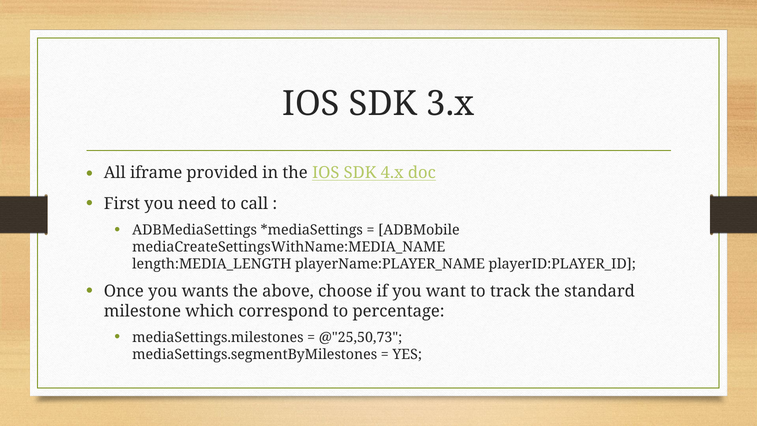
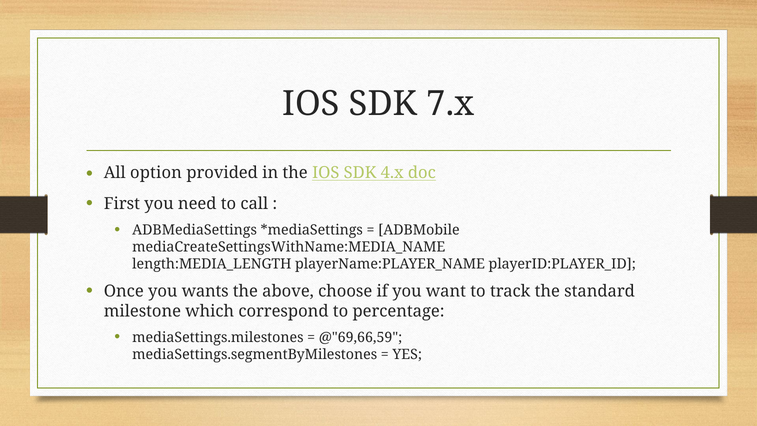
3.x: 3.x -> 7.x (450, 104)
iframe: iframe -> option (156, 173)
@"25,50,73: @"25,50,73 -> @"69,66,59 (361, 337)
